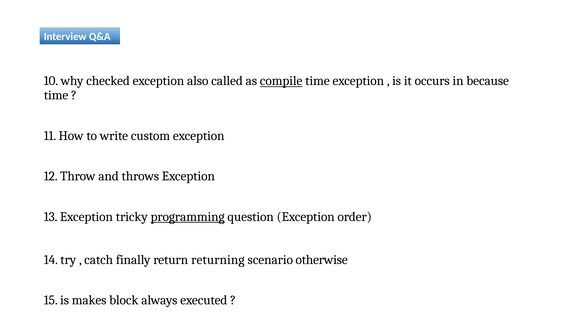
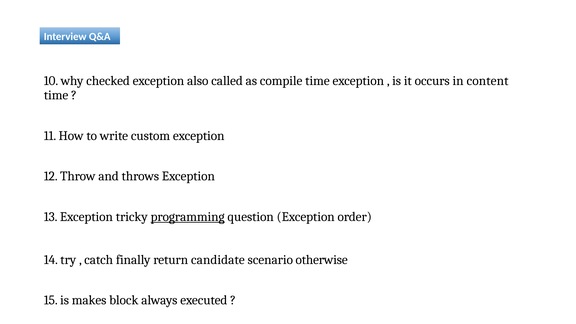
compile underline: present -> none (281, 81)
because: because -> content (488, 81)
returning: returning -> candidate (218, 260)
